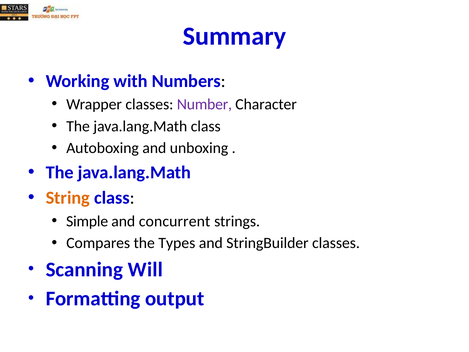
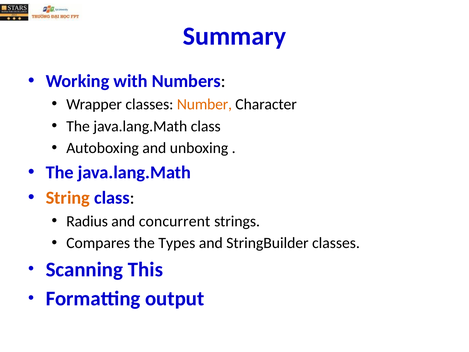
Number colour: purple -> orange (204, 104)
Simple: Simple -> Radius (87, 221)
Will: Will -> This (145, 269)
